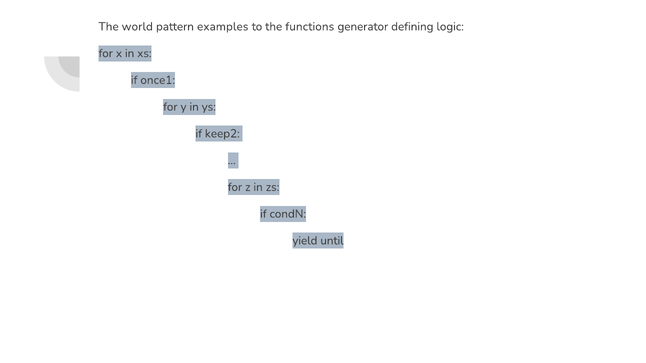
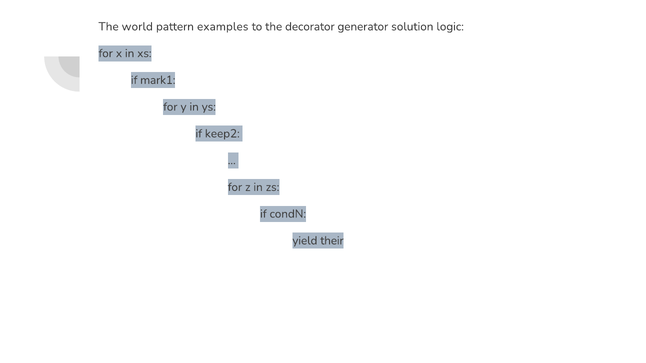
functions: functions -> decorator (310, 27)
defining: defining -> solution (412, 27)
once1: once1 -> mark1 (158, 80)
until: until -> their (332, 241)
